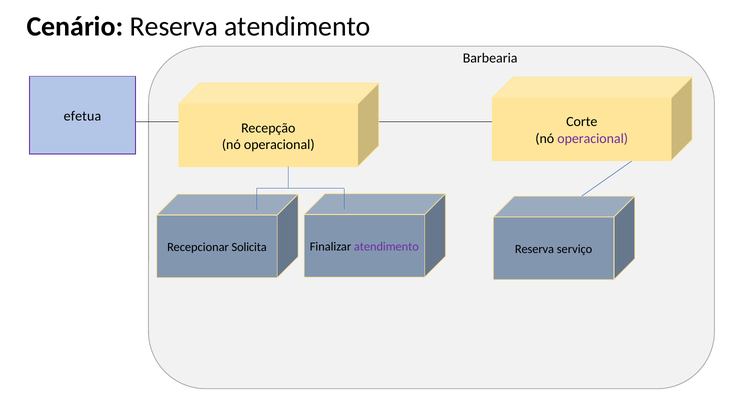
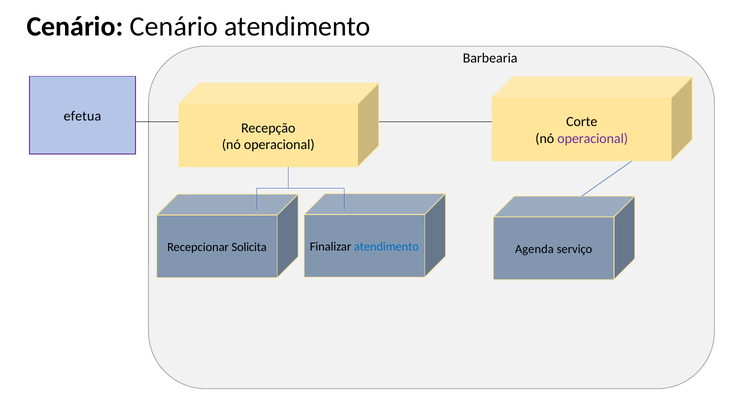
Cenário Reserva: Reserva -> Cenário (174, 26)
atendimento colour: purple -> blue (386, 246)
Reserva: Reserva -> Agenda (534, 249)
